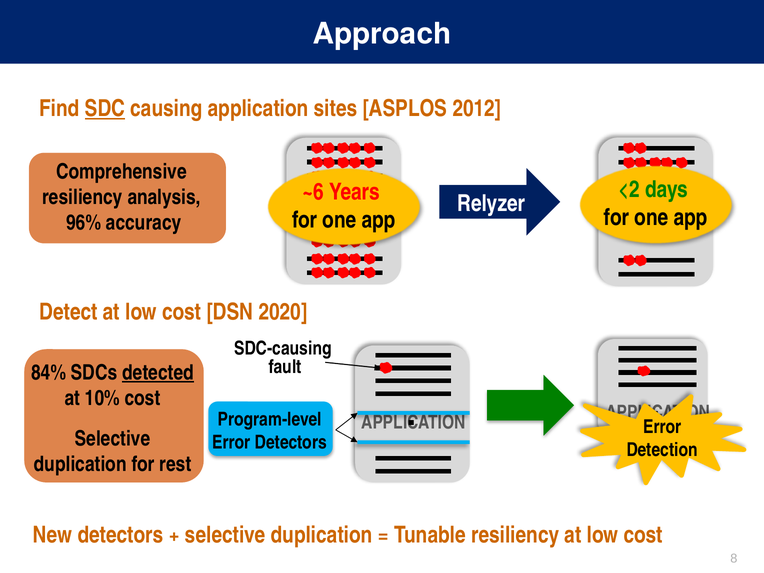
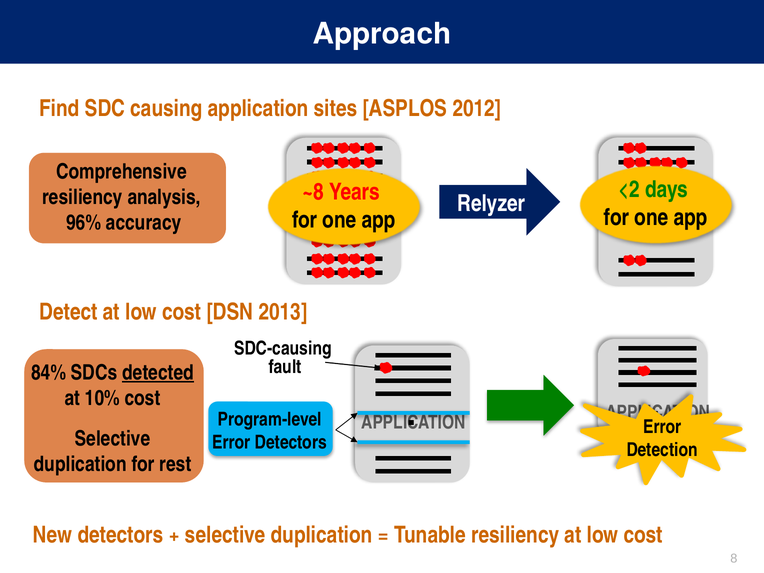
SDC underline: present -> none (105, 109)
~6: ~6 -> ~8 (313, 192)
2020: 2020 -> 2013 (283, 312)
